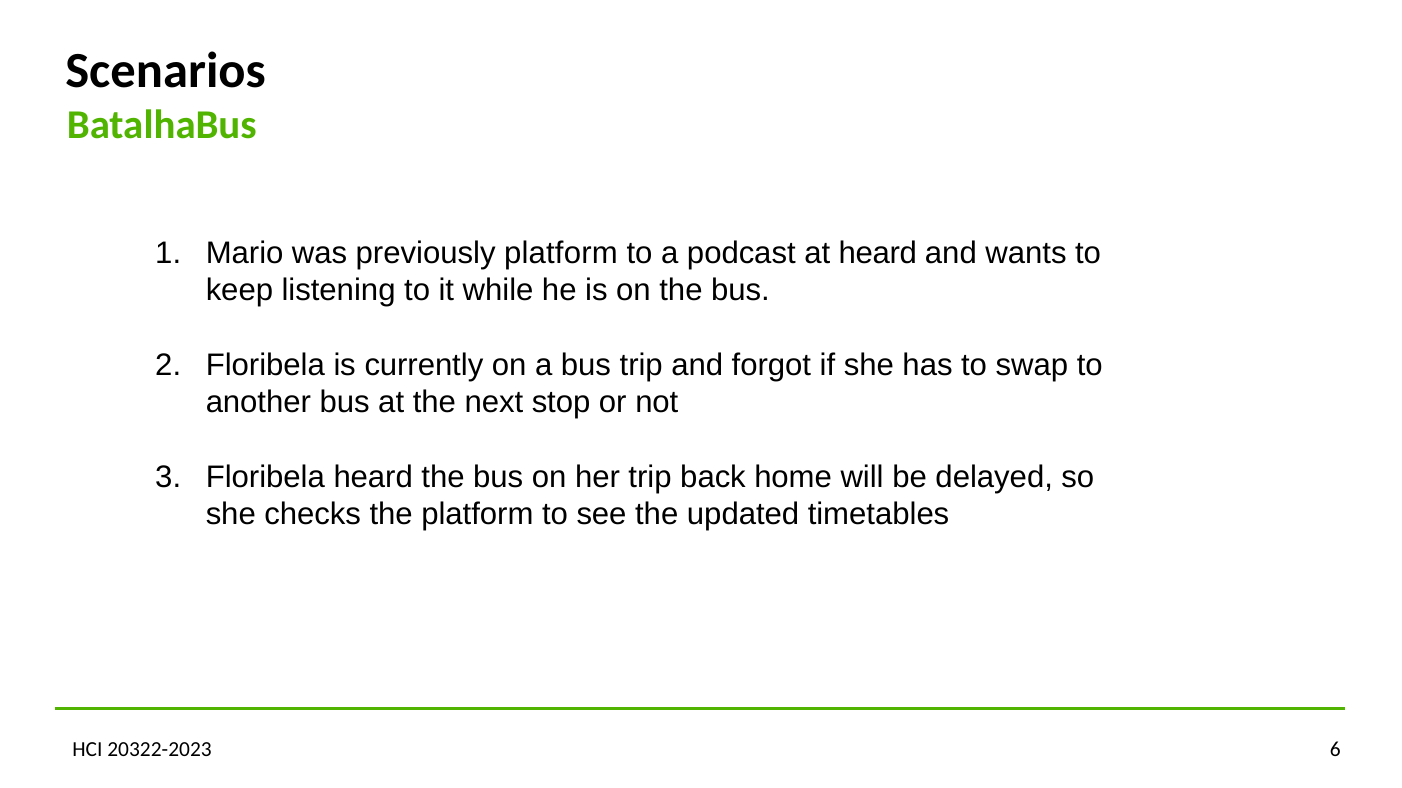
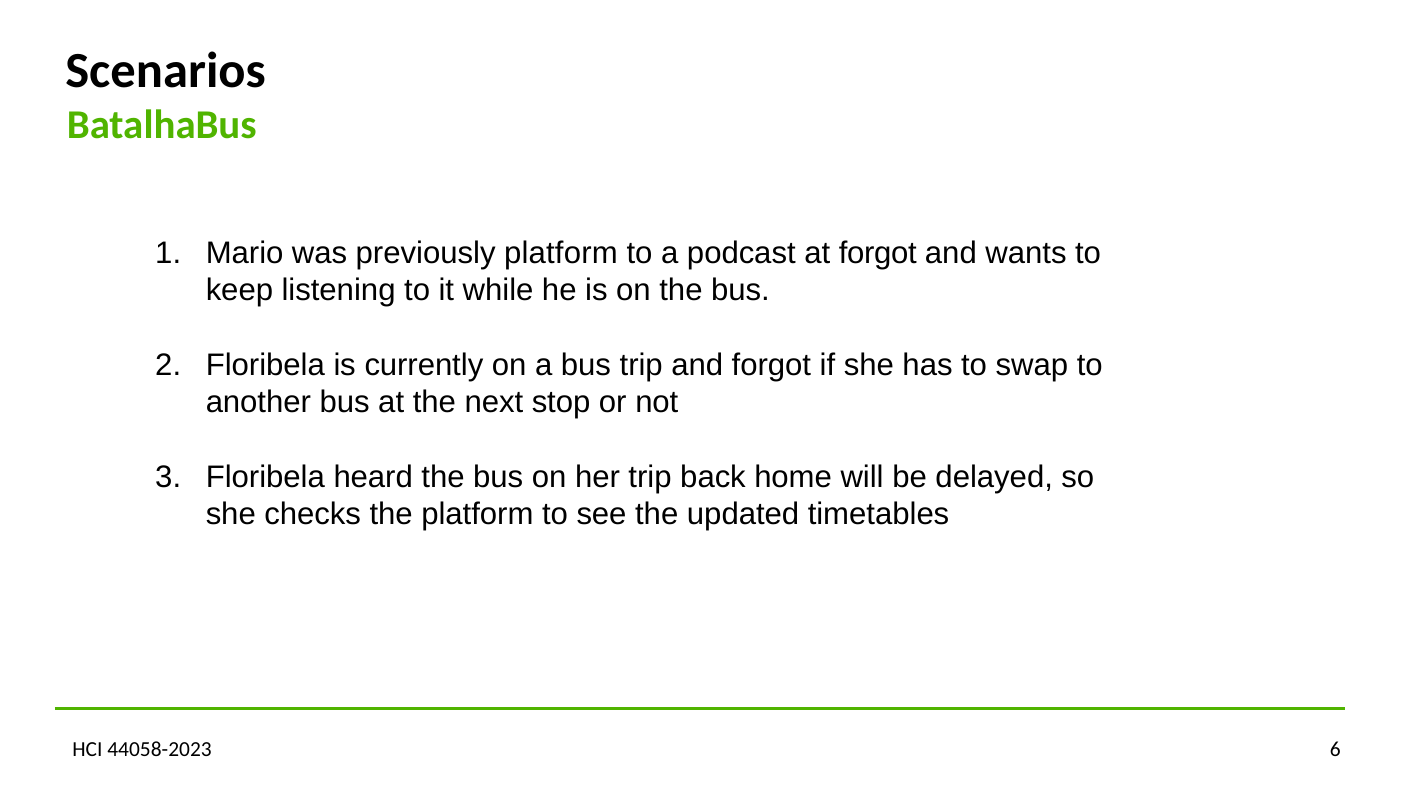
at heard: heard -> forgot (878, 254)
20322-2023: 20322-2023 -> 44058-2023 (160, 750)
